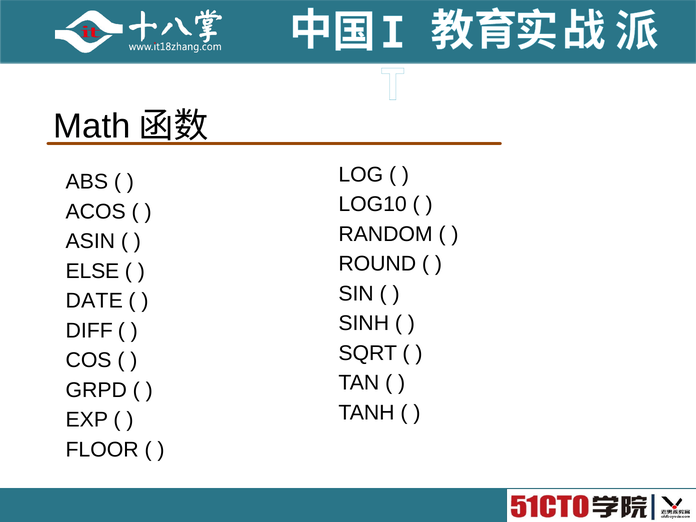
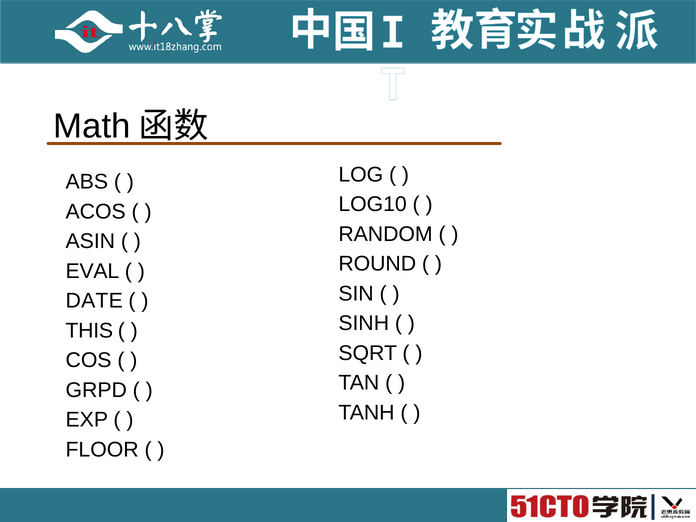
ELSE: ELSE -> EVAL (92, 271)
DIFF: DIFF -> THIS (89, 331)
